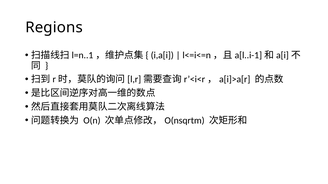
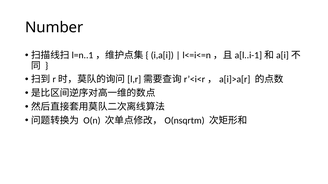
Regions: Regions -> Number (54, 28)
